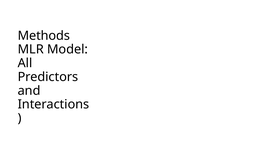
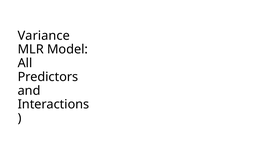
Methods: Methods -> Variance (44, 36)
